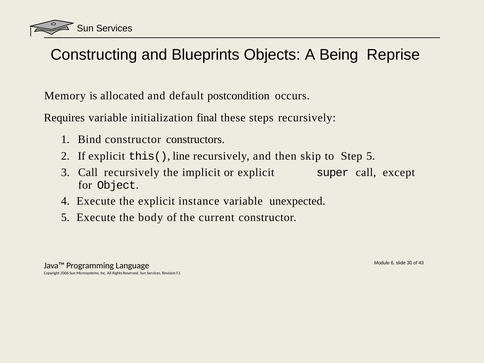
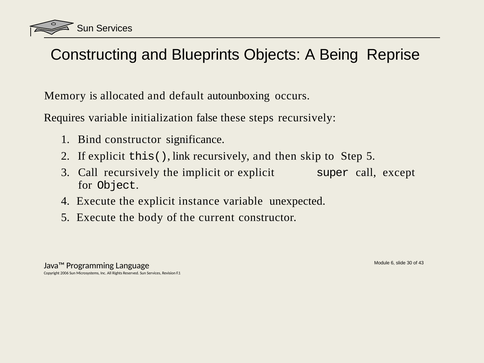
postcondition: postcondition -> autounboxing (239, 96)
final: final -> false (207, 118)
constructors: constructors -> significance (195, 140)
line: line -> link (181, 156)
